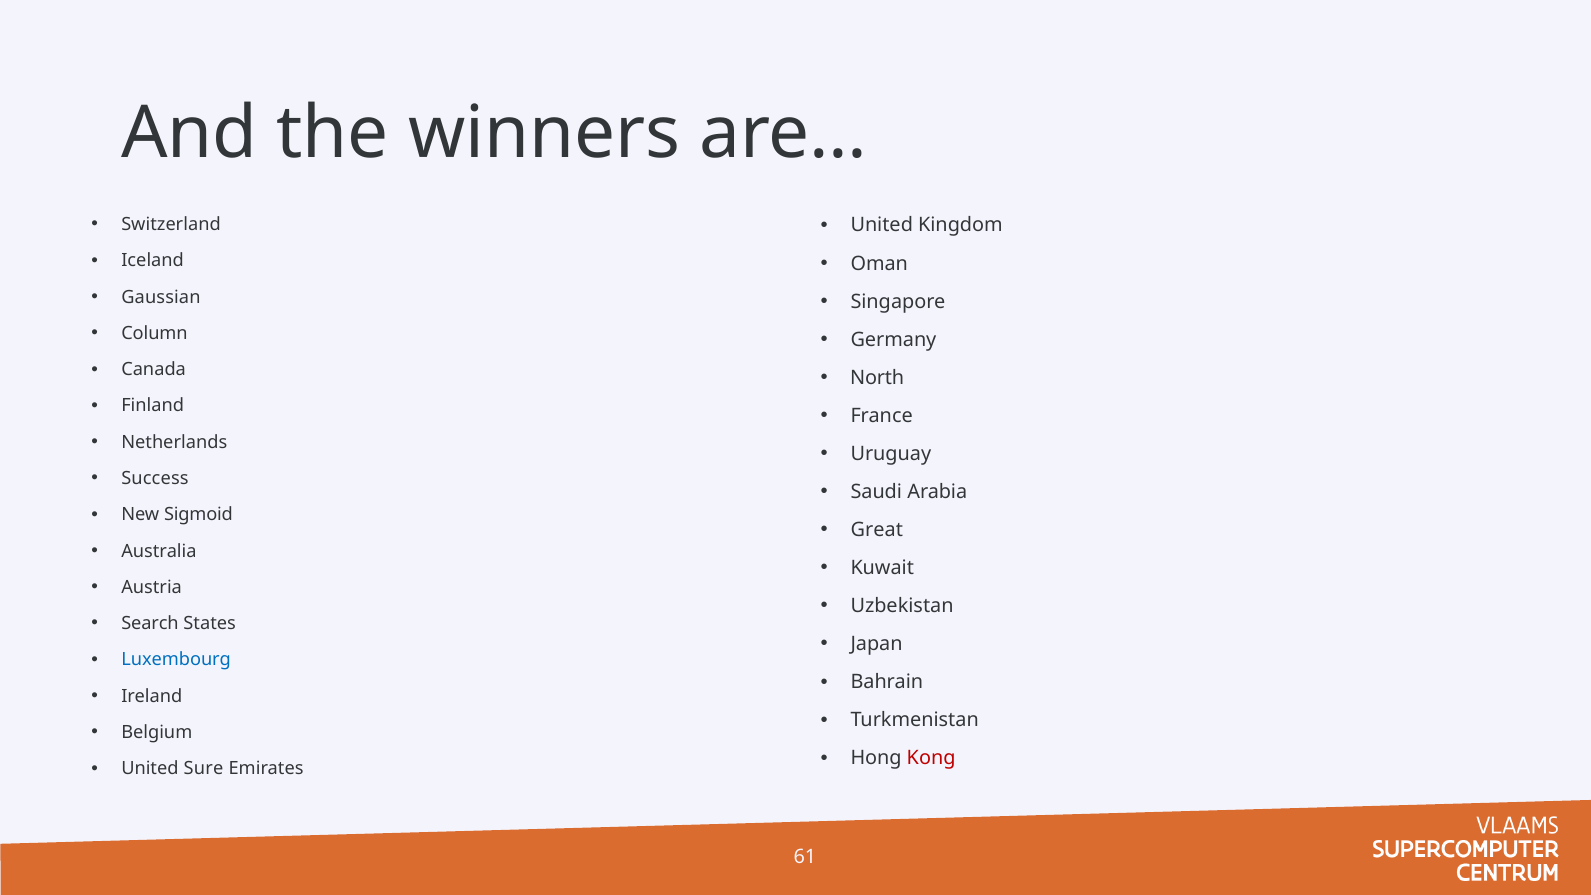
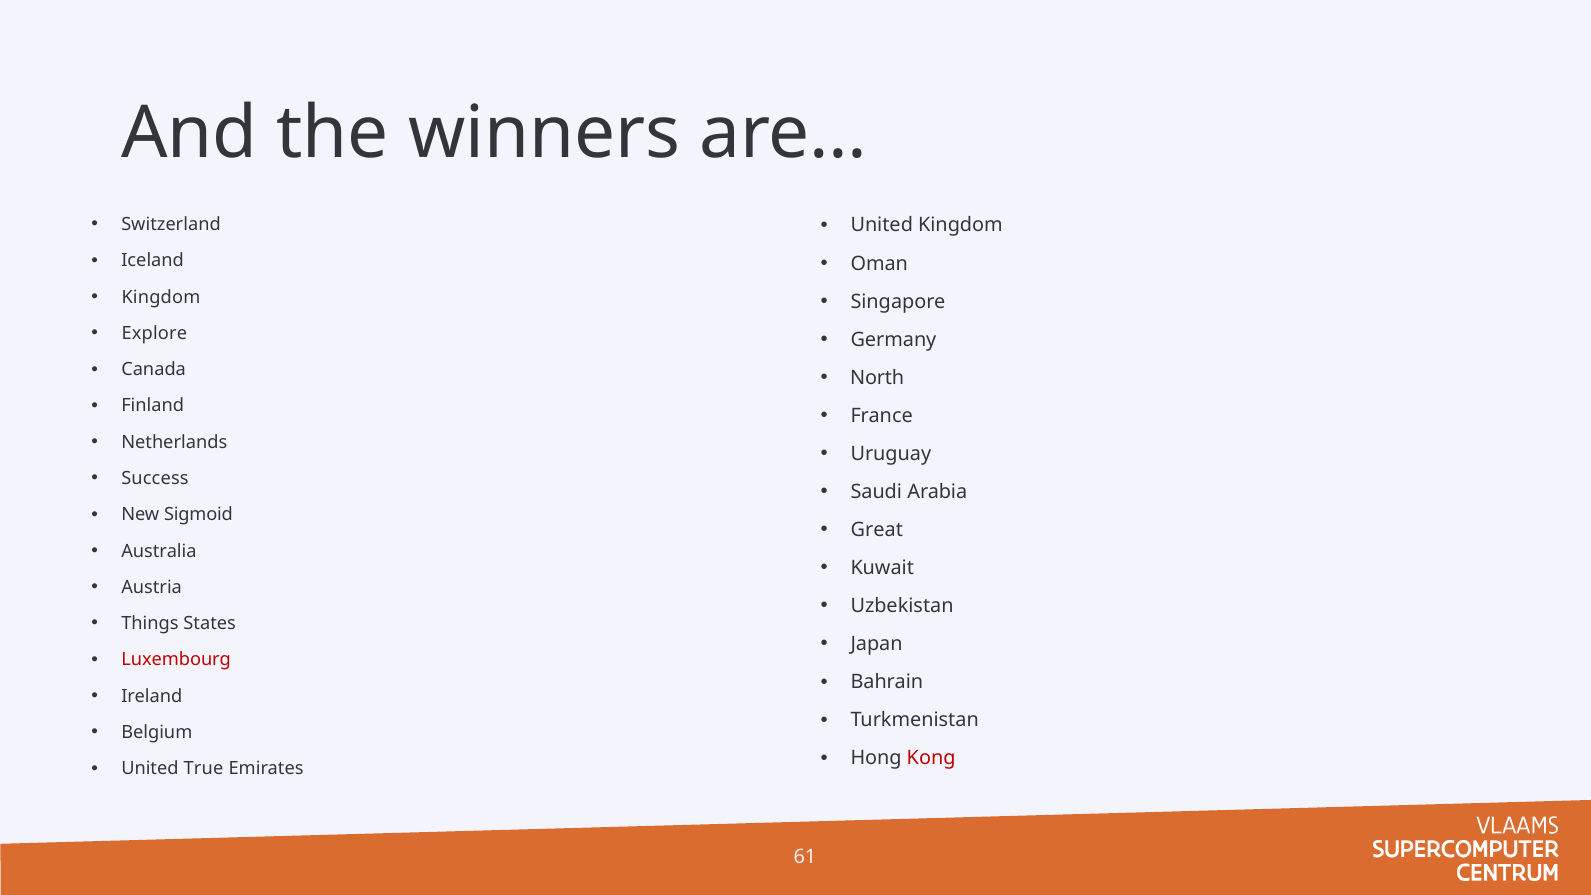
Gaussian: Gaussian -> Kingdom (161, 297)
Column: Column -> Explore (154, 333)
Search: Search -> Things (150, 623)
Luxembourg colour: blue -> red (176, 660)
Sure: Sure -> True (204, 769)
